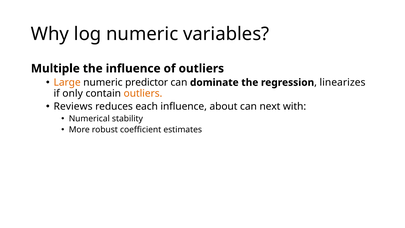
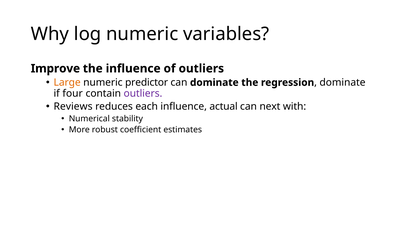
Multiple: Multiple -> Improve (55, 68)
linearizes: linearizes -> dominate (343, 82)
only: only -> four (73, 93)
outliers colour: orange -> purple (143, 93)
about: about -> actual (224, 106)
